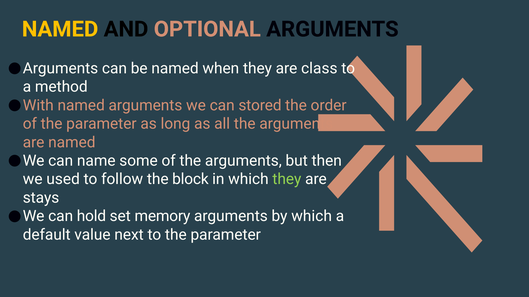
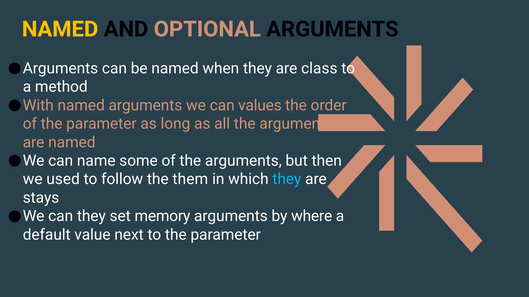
stored: stored -> values (260, 105)
block: block -> them (190, 180)
they colour: light green -> light blue (287, 180)
can hold: hold -> they (91, 217)
by which: which -> where (312, 217)
